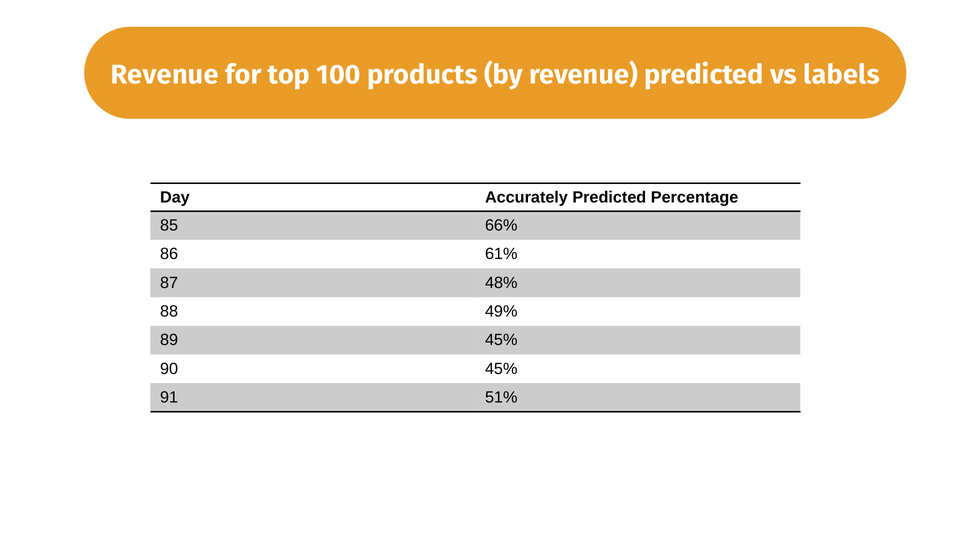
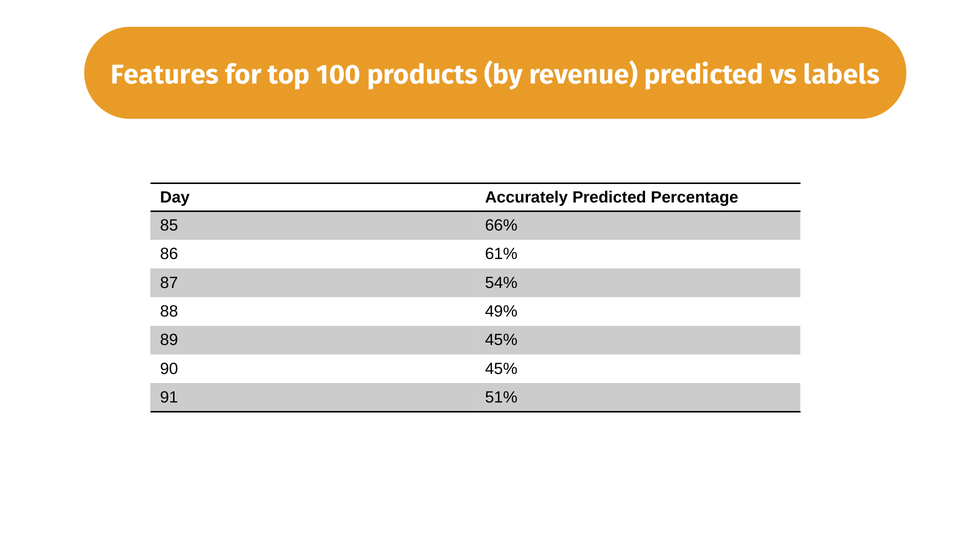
Revenue: Revenue -> Features (165, 75)
48%: 48% -> 54% (501, 283)
